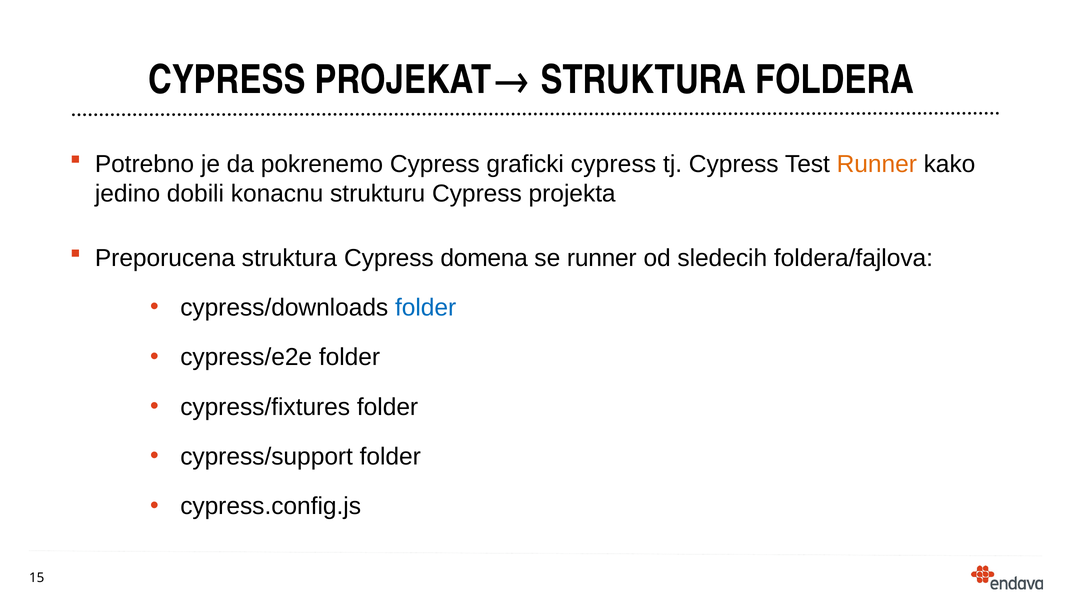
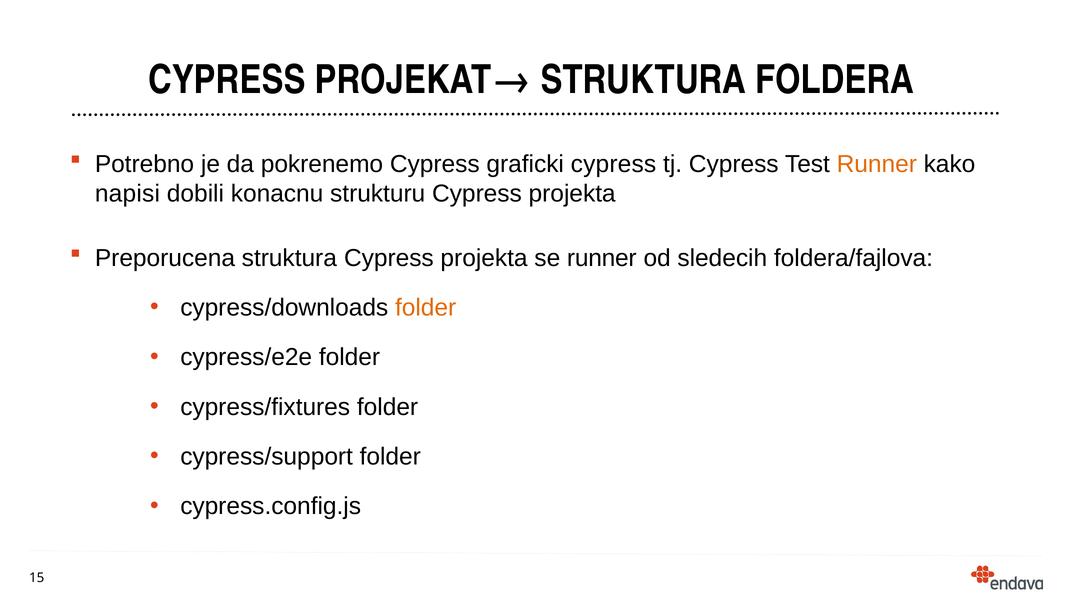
jedino: jedino -> napisi (127, 194)
struktura Cypress domena: domena -> projekta (484, 258)
folder colour: blue -> orange (426, 308)
